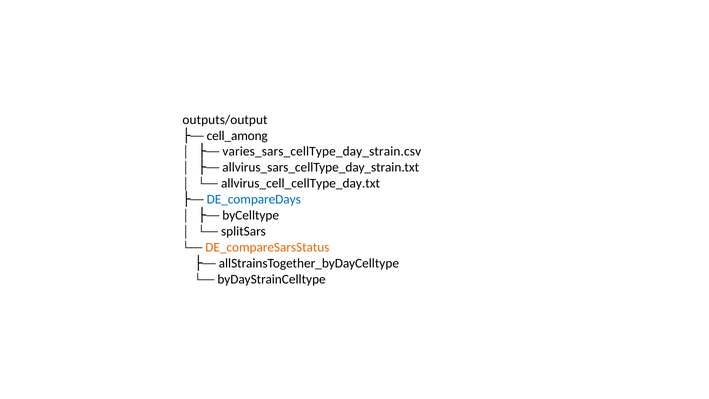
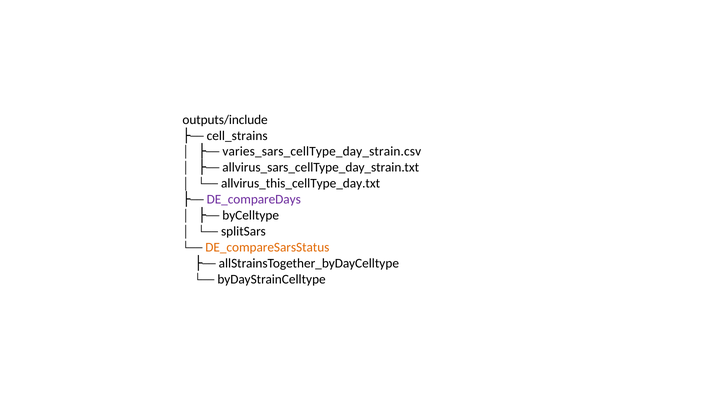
outputs/output: outputs/output -> outputs/include (225, 120)
cell_among: cell_among -> cell_strains (237, 136)
allvirus_cell_cellType_day.txt: allvirus_cell_cellType_day.txt -> allvirus_this_cellType_day.txt (301, 183)
DE_compareDays colour: blue -> purple (254, 199)
